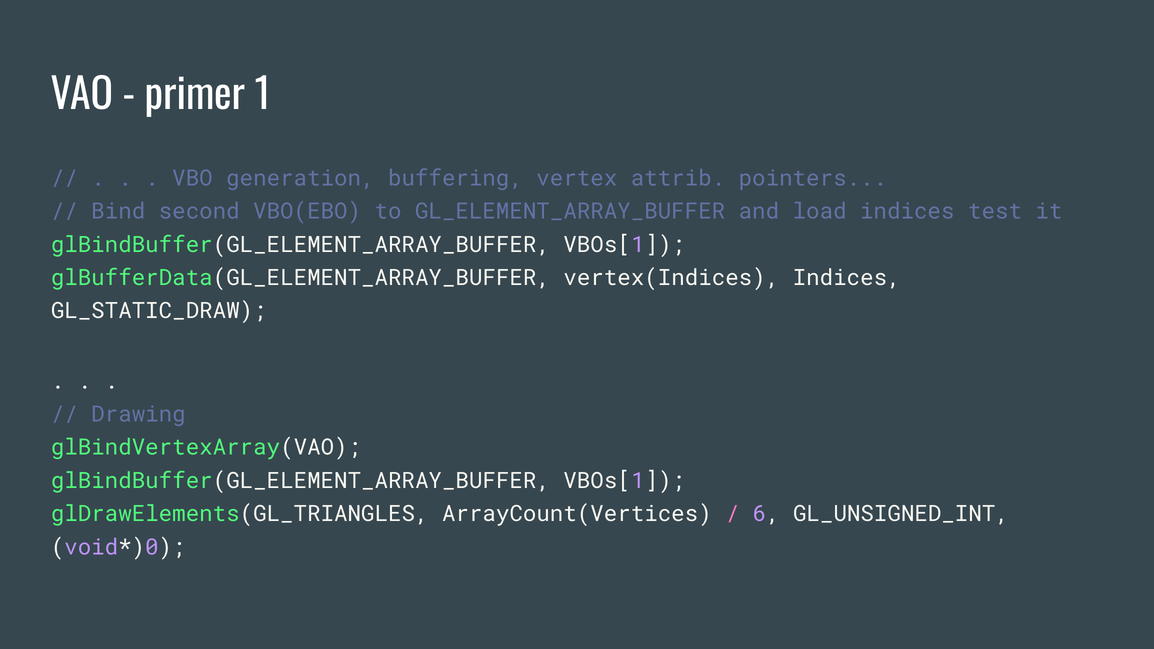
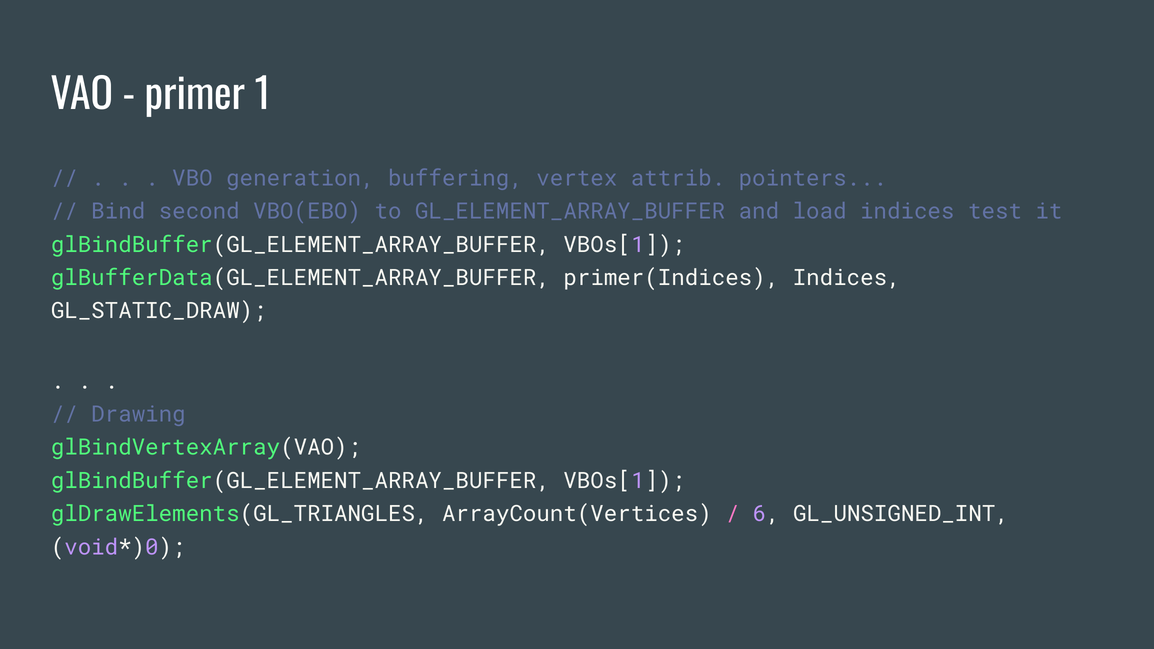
vertex(Indices: vertex(Indices -> primer(Indices (671, 278)
